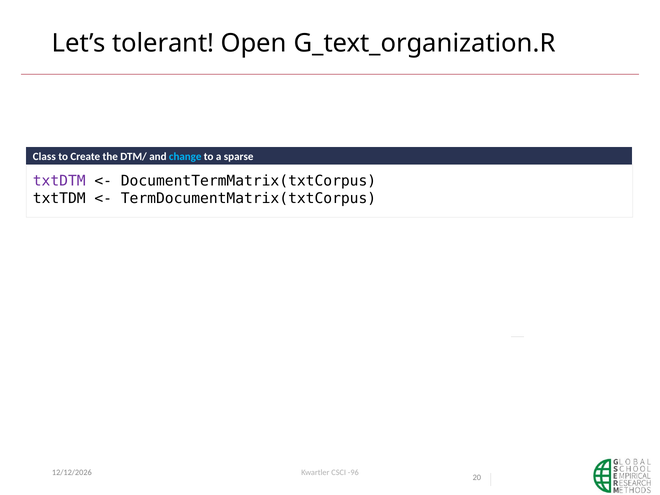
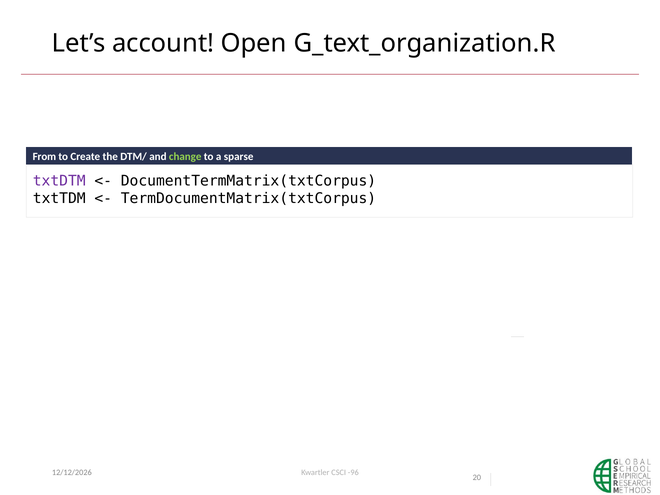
tolerant: tolerant -> account (163, 43)
Class: Class -> From (44, 156)
change colour: light blue -> light green (185, 156)
